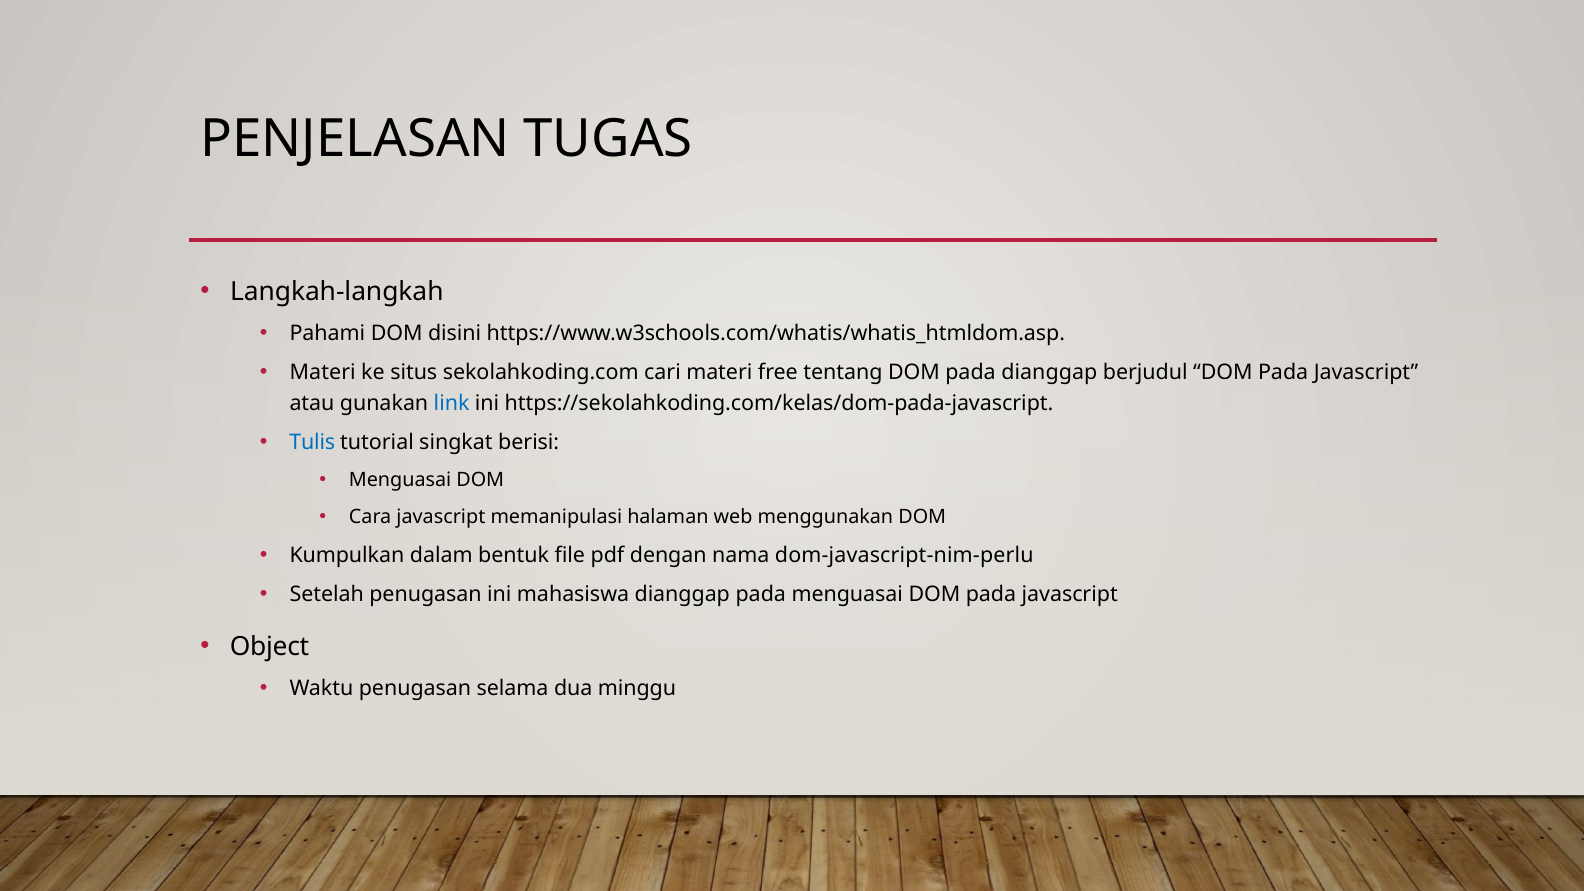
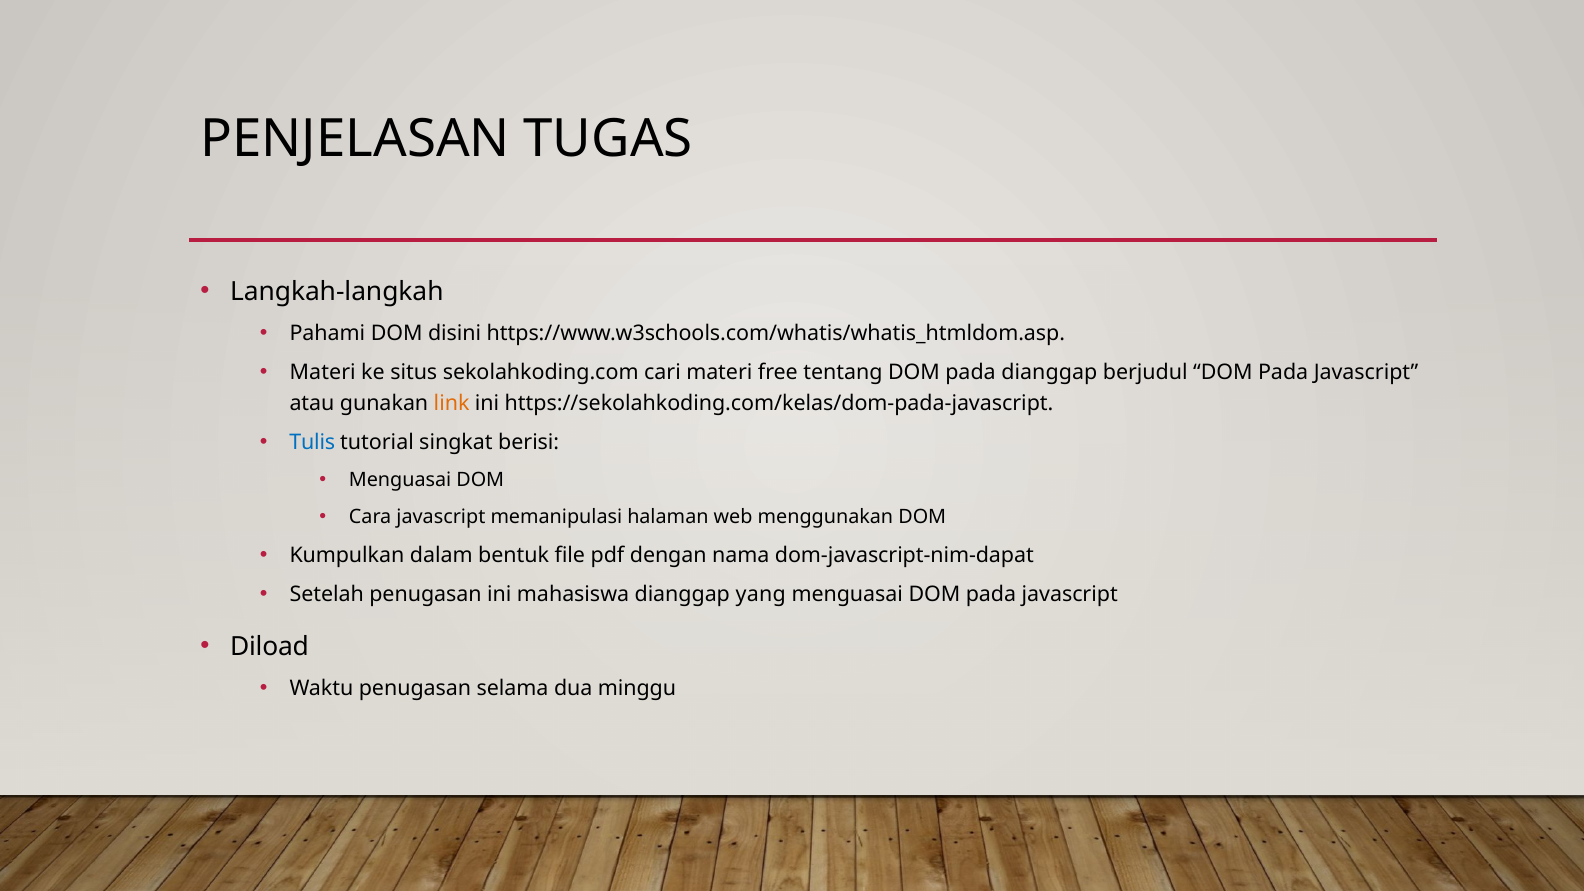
link colour: blue -> orange (452, 404)
dom-javascript-nim-perlu: dom-javascript-nim-perlu -> dom-javascript-nim-dapat (904, 555)
dianggap pada: pada -> yang (761, 594)
Object: Object -> Diload (269, 646)
